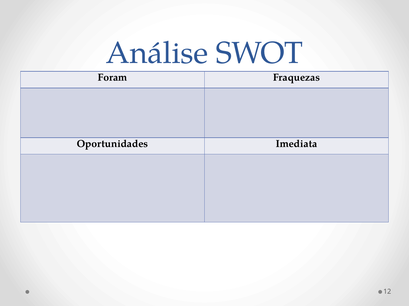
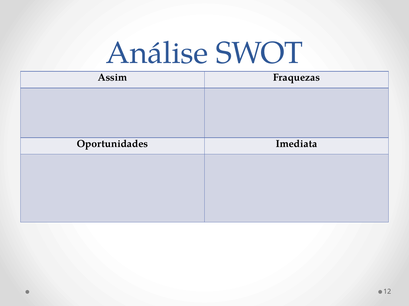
Foram: Foram -> Assim (112, 78)
